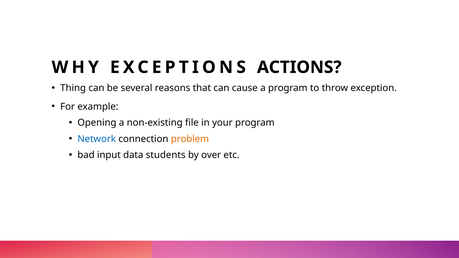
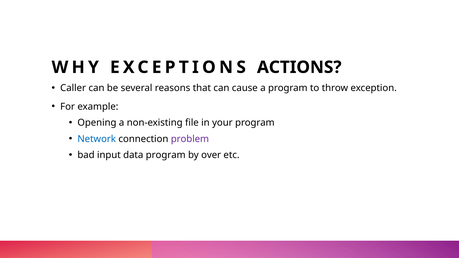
Thing: Thing -> Caller (73, 88)
problem colour: orange -> purple (190, 139)
data students: students -> program (166, 155)
